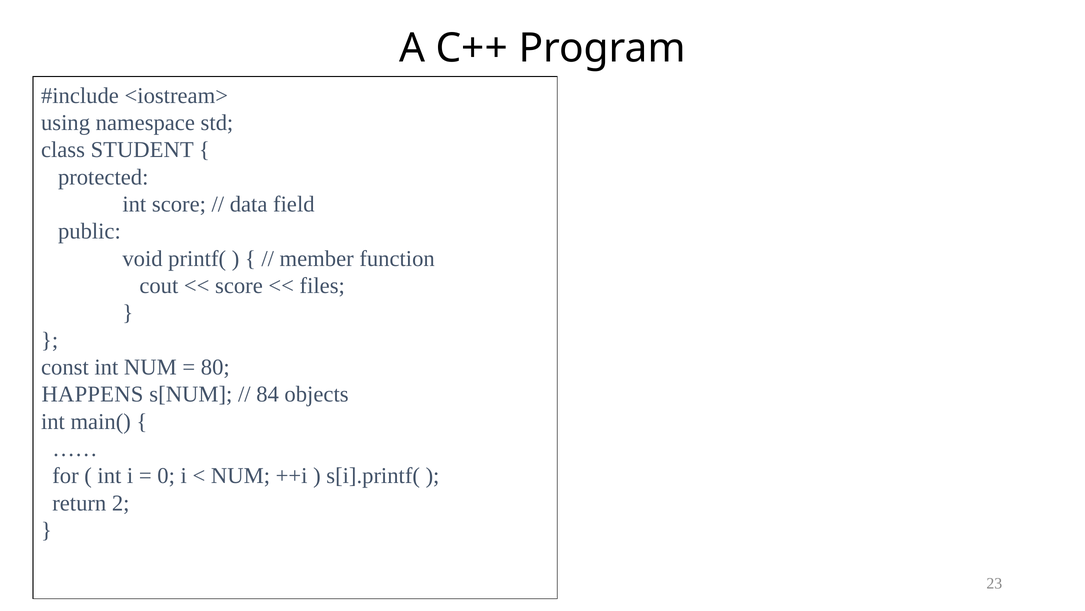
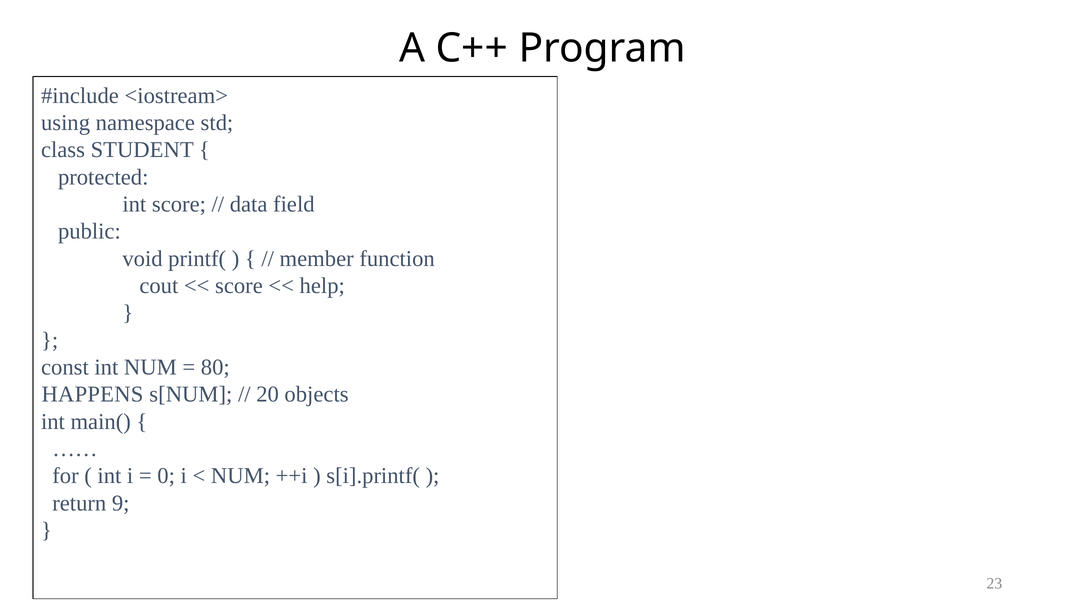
files: files -> help (322, 285)
84: 84 -> 20 (268, 394)
2: 2 -> 9 (121, 503)
